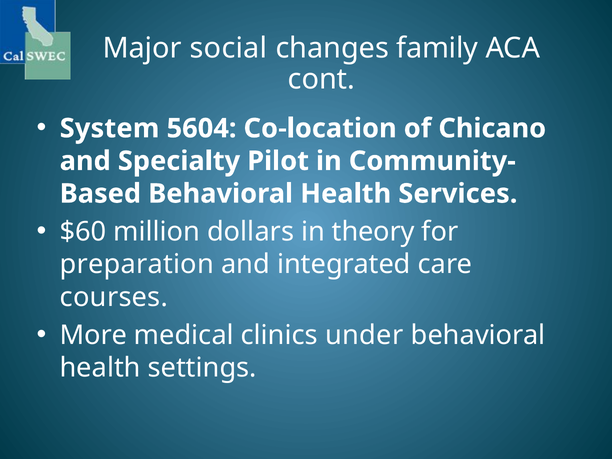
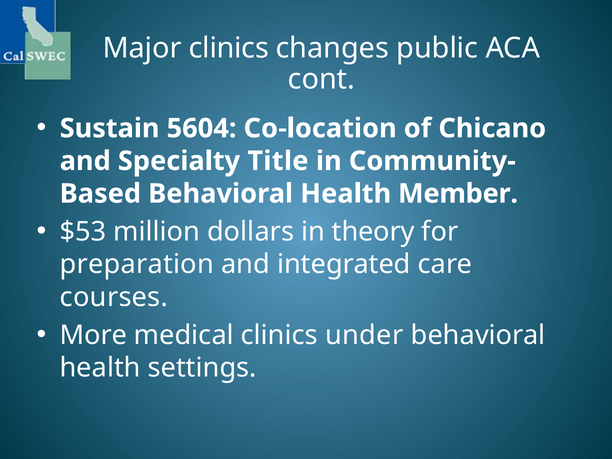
Major social: social -> clinics (229, 48)
family: family -> public (437, 48)
System: System -> Sustain (110, 128)
Pilot: Pilot -> Title (278, 161)
Services: Services -> Member (458, 194)
$60: $60 -> $53 (83, 232)
